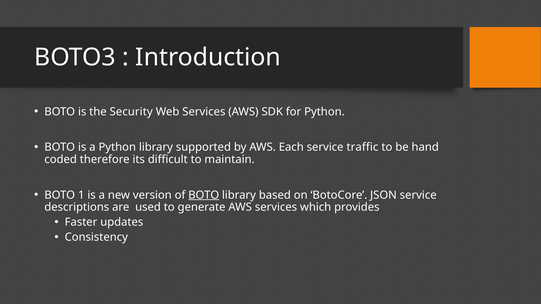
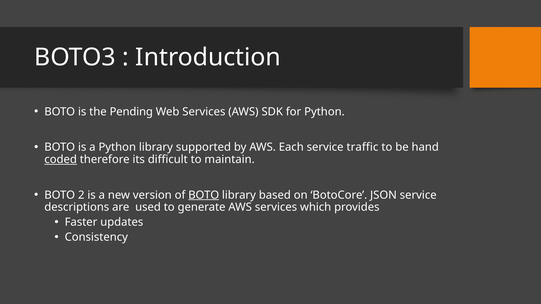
Security: Security -> Pending (131, 112)
coded underline: none -> present (61, 160)
1: 1 -> 2 (81, 195)
